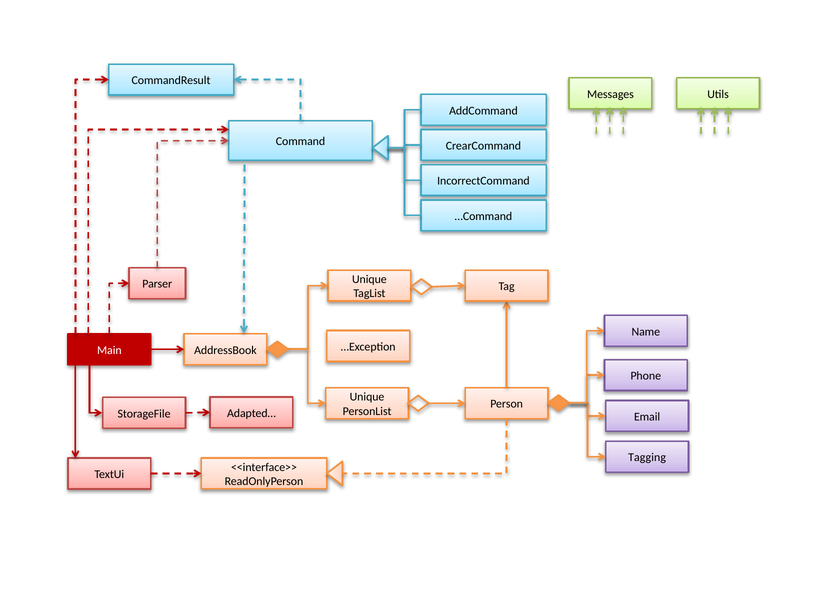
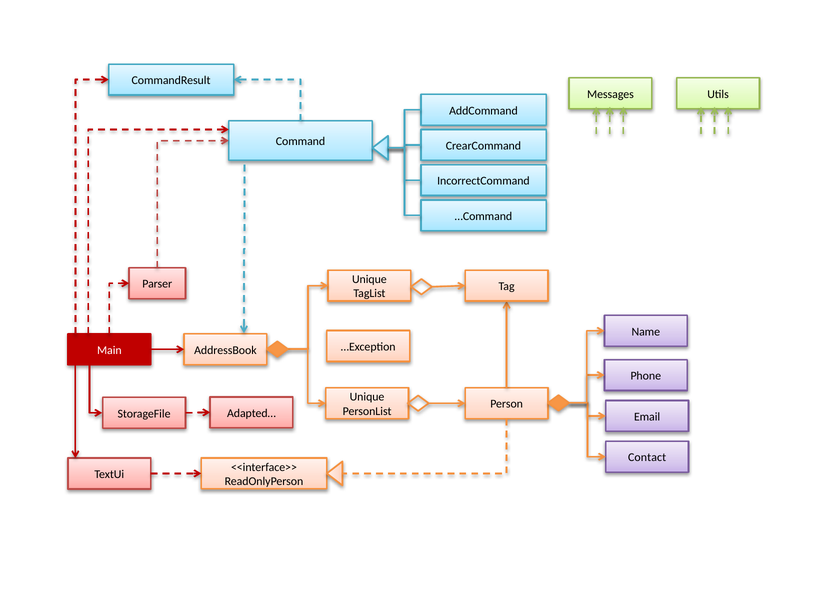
Tagging: Tagging -> Contact (647, 458)
